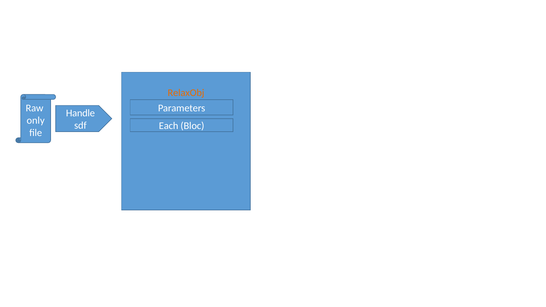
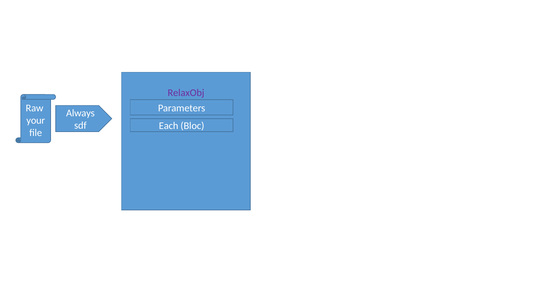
RelaxObj colour: orange -> purple (186, 93)
Handle: Handle -> Always (80, 113)
only: only -> your (36, 121)
